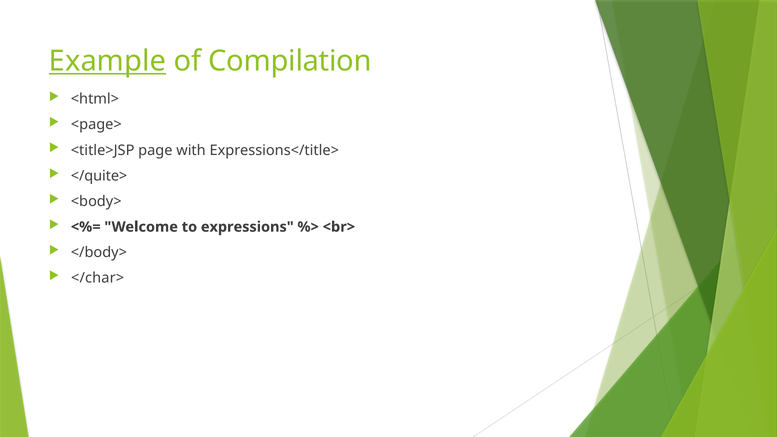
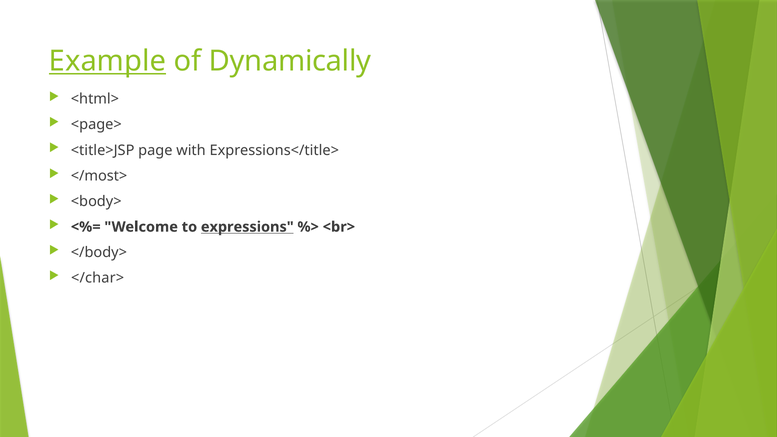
Compilation: Compilation -> Dynamically (290, 61)
</quite>: </quite> -> </most> (99, 176)
expressions underline: none -> present (247, 227)
